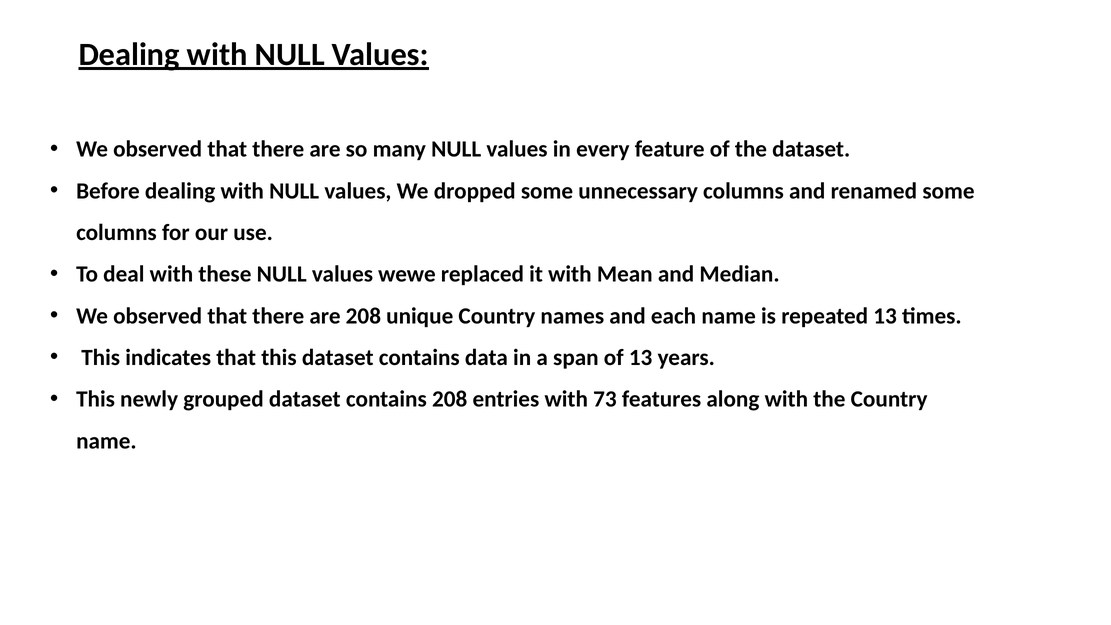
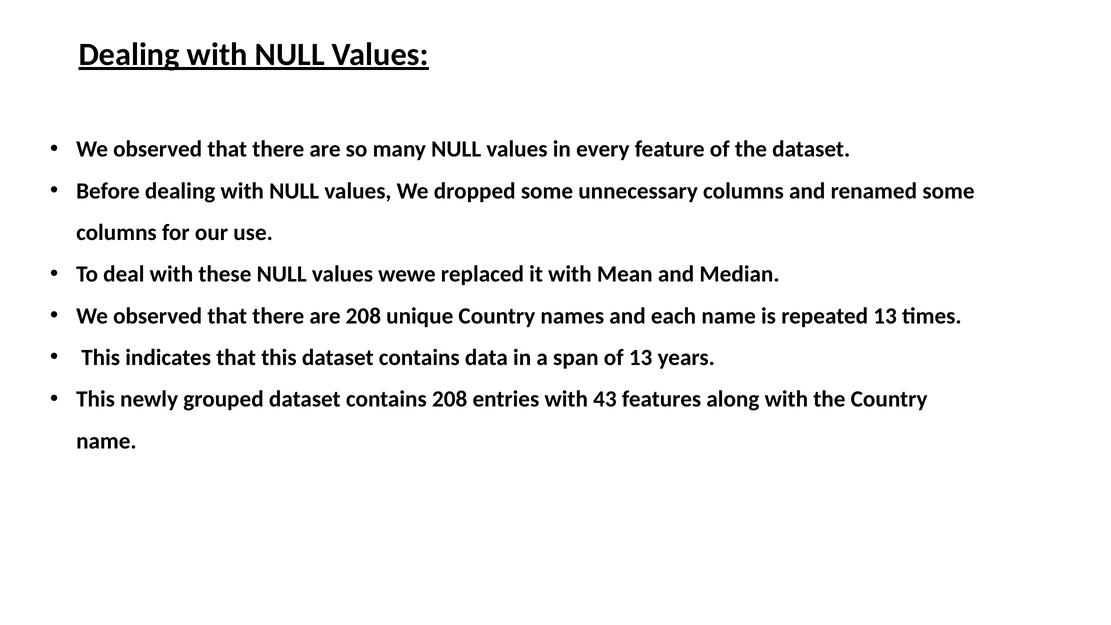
73: 73 -> 43 (605, 399)
